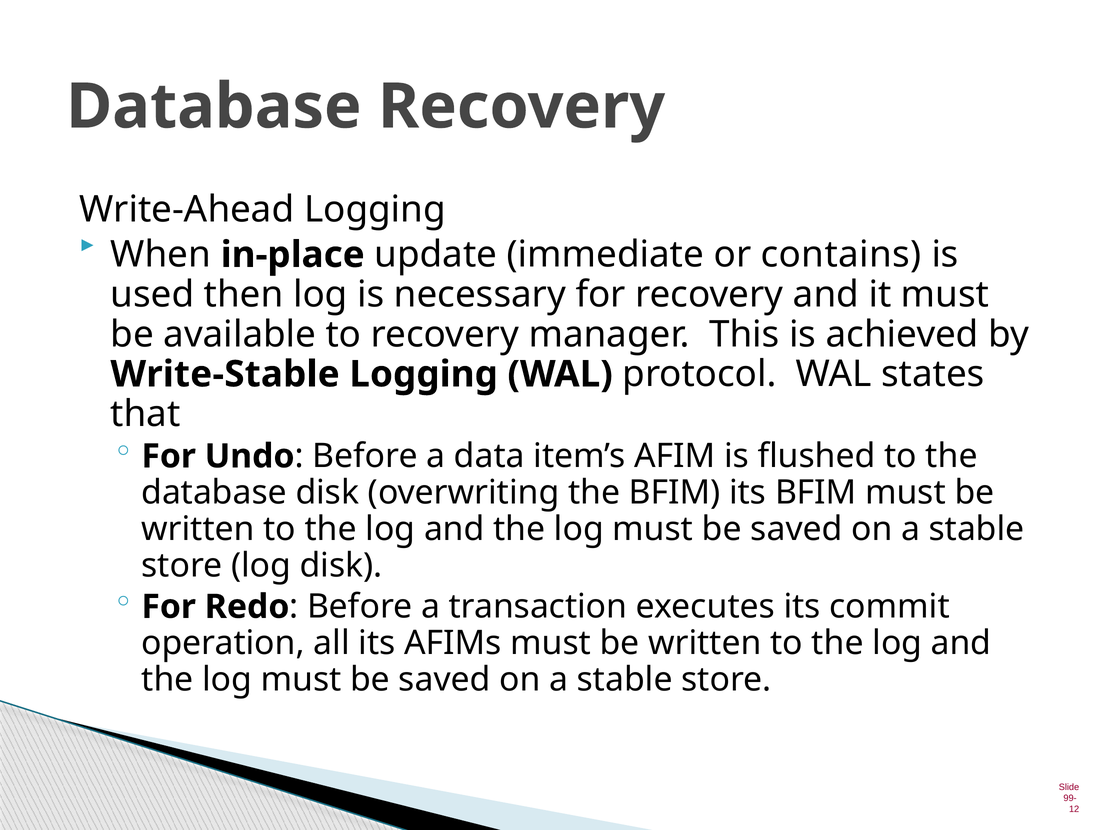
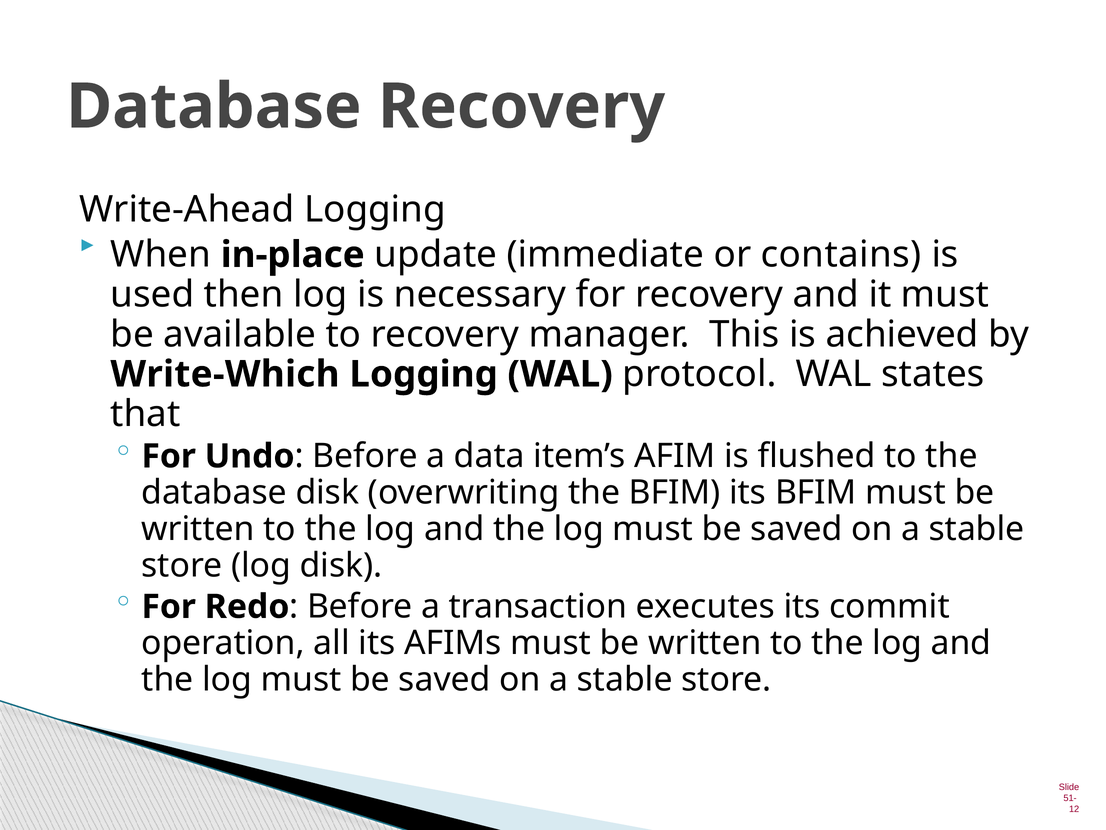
Write-Stable: Write-Stable -> Write-Which (225, 374)
99-: 99- -> 51- (1070, 798)
